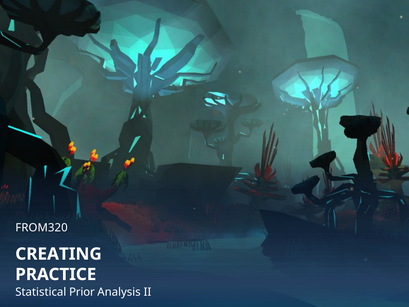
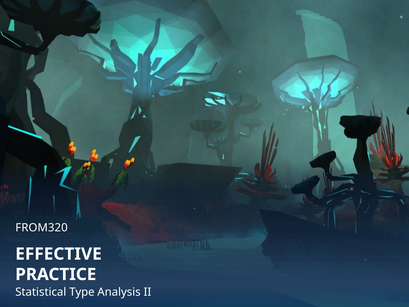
CREATING: CREATING -> EFFECTIVE (59, 254)
Prior: Prior -> Type (82, 292)
